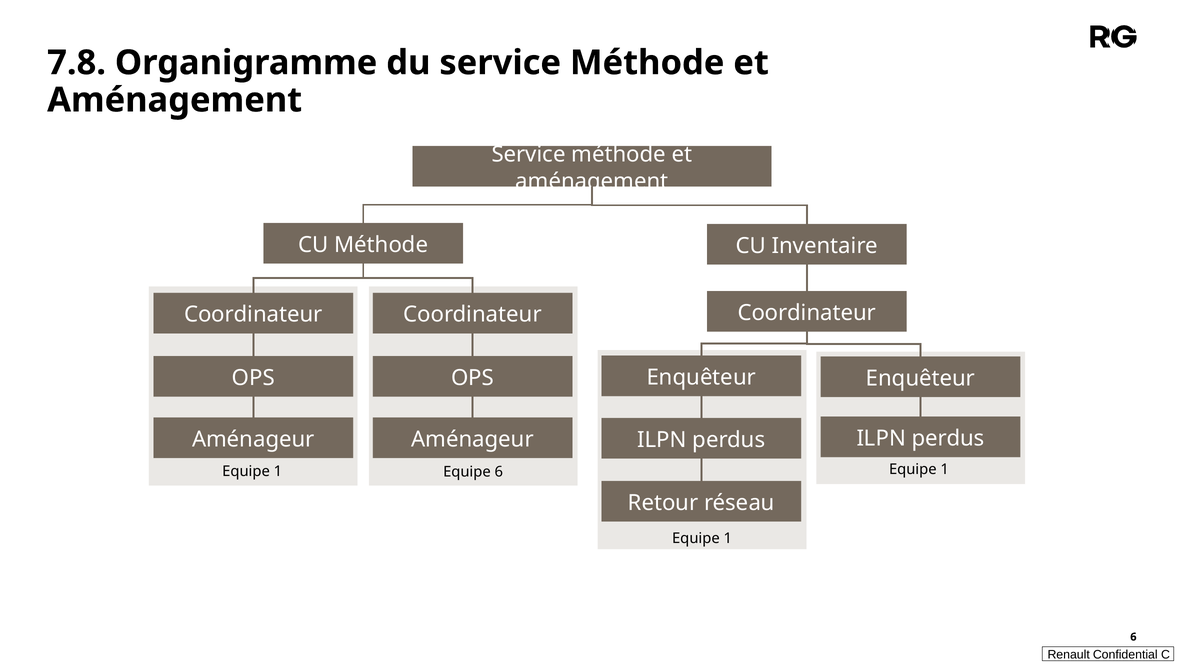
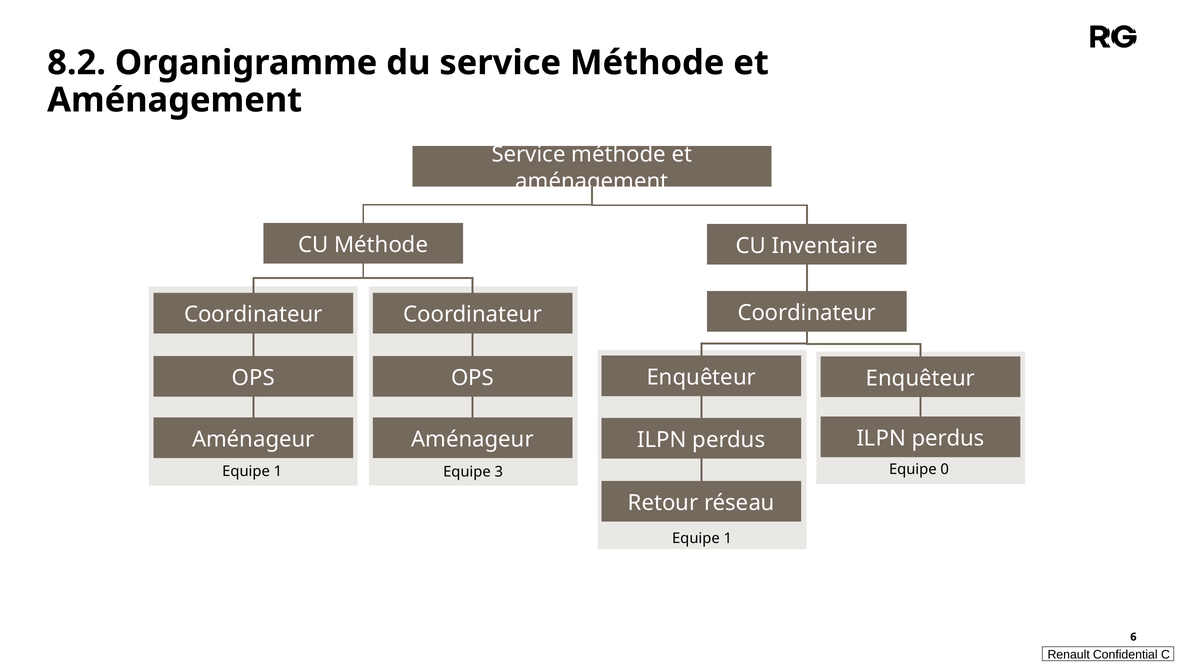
7.8: 7.8 -> 8.2 (77, 63)
Equipe 6: 6 -> 3 (499, 472)
1: 1 -> 0 (945, 469)
